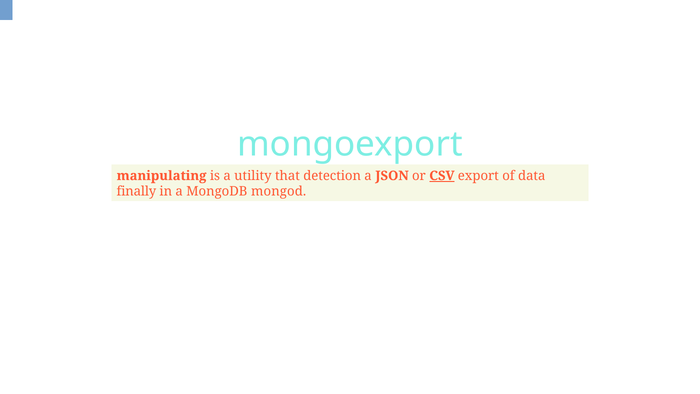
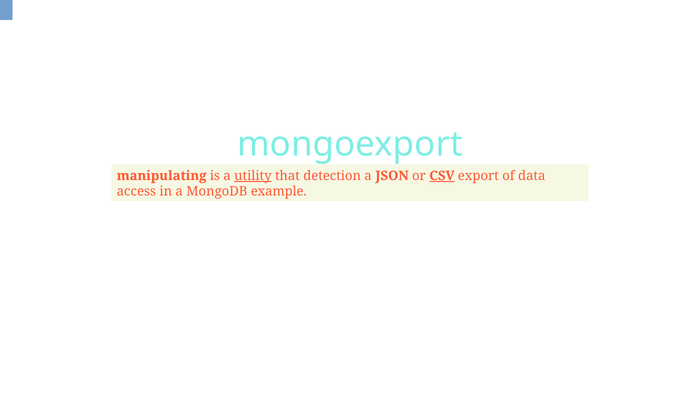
utility underline: none -> present (253, 176)
finally: finally -> access (136, 191)
mongod: mongod -> example (279, 191)
